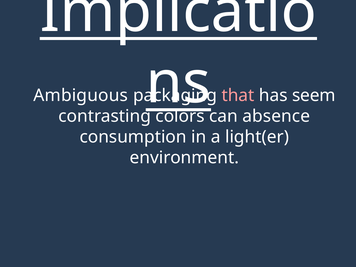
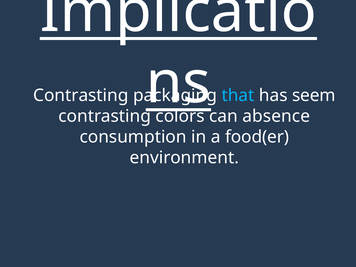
Ambiguous: Ambiguous -> Contrasting (81, 95)
that colour: pink -> light blue (238, 95)
light(er: light(er -> food(er (257, 137)
